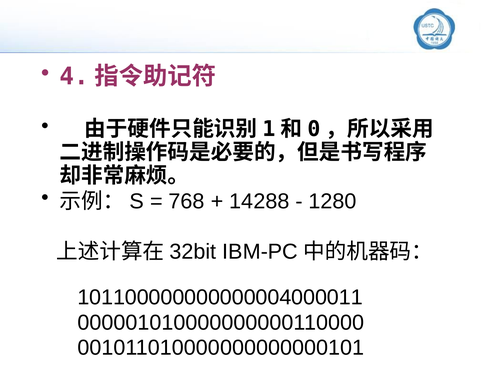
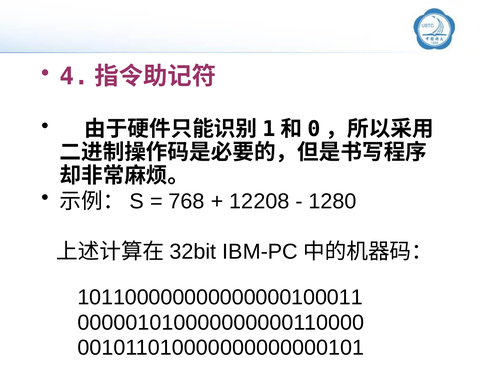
14288: 14288 -> 12208 (259, 201)
101100000000000004000011: 101100000000000004000011 -> 101100000000000000100011 (220, 297)
